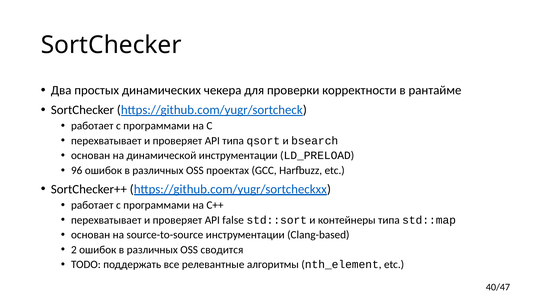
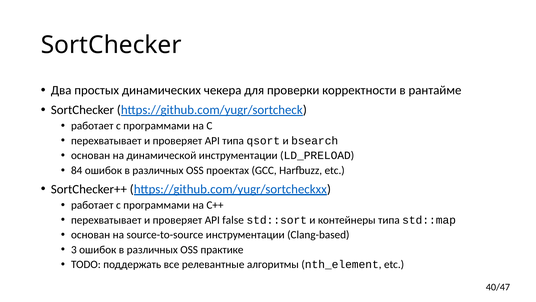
96: 96 -> 84 (77, 170)
2: 2 -> 3 (74, 249)
сводится: сводится -> практике (222, 249)
